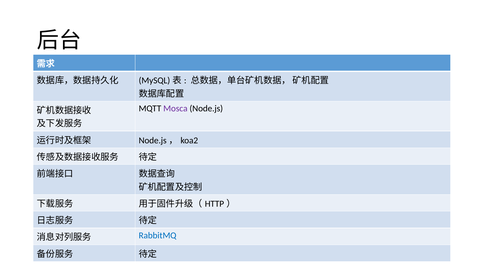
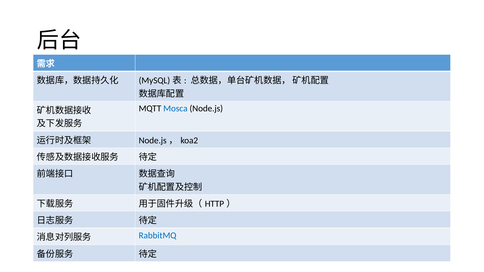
Mosca colour: purple -> blue (175, 109)
